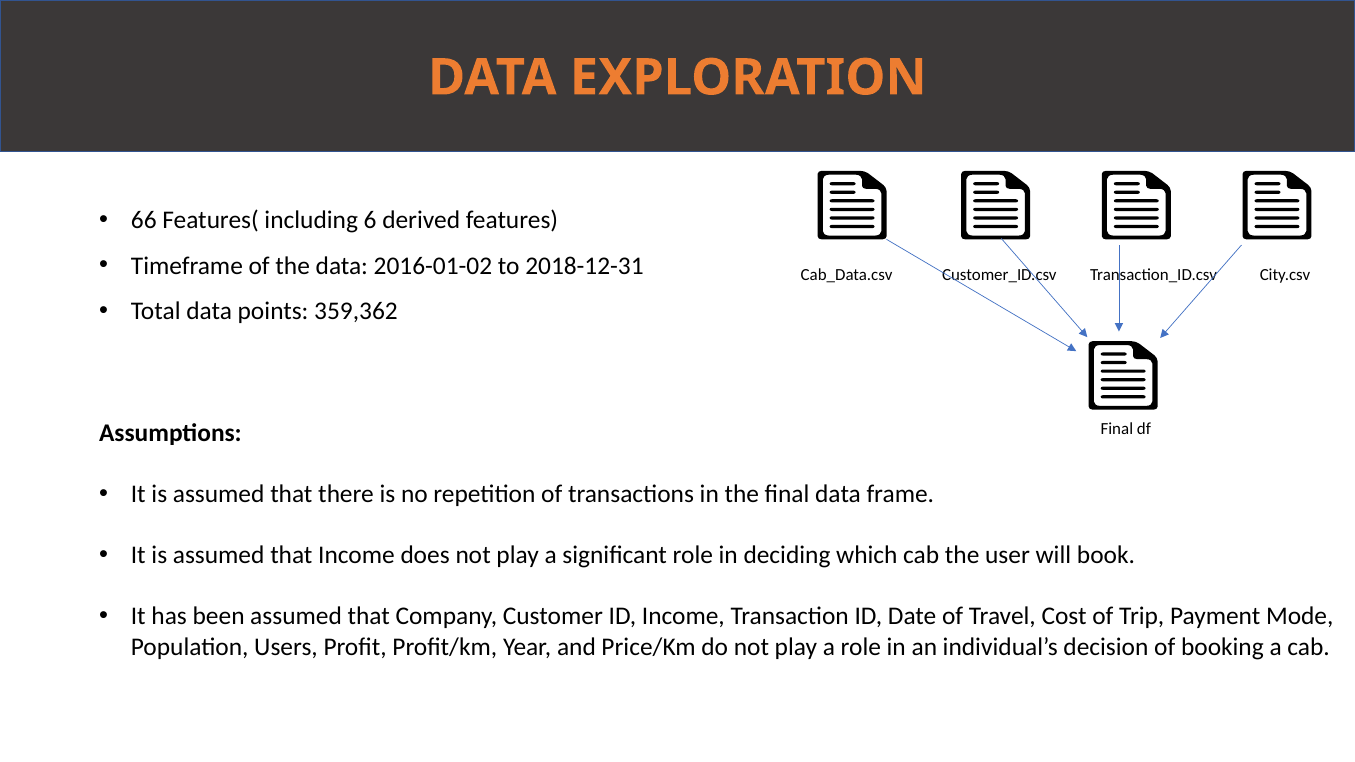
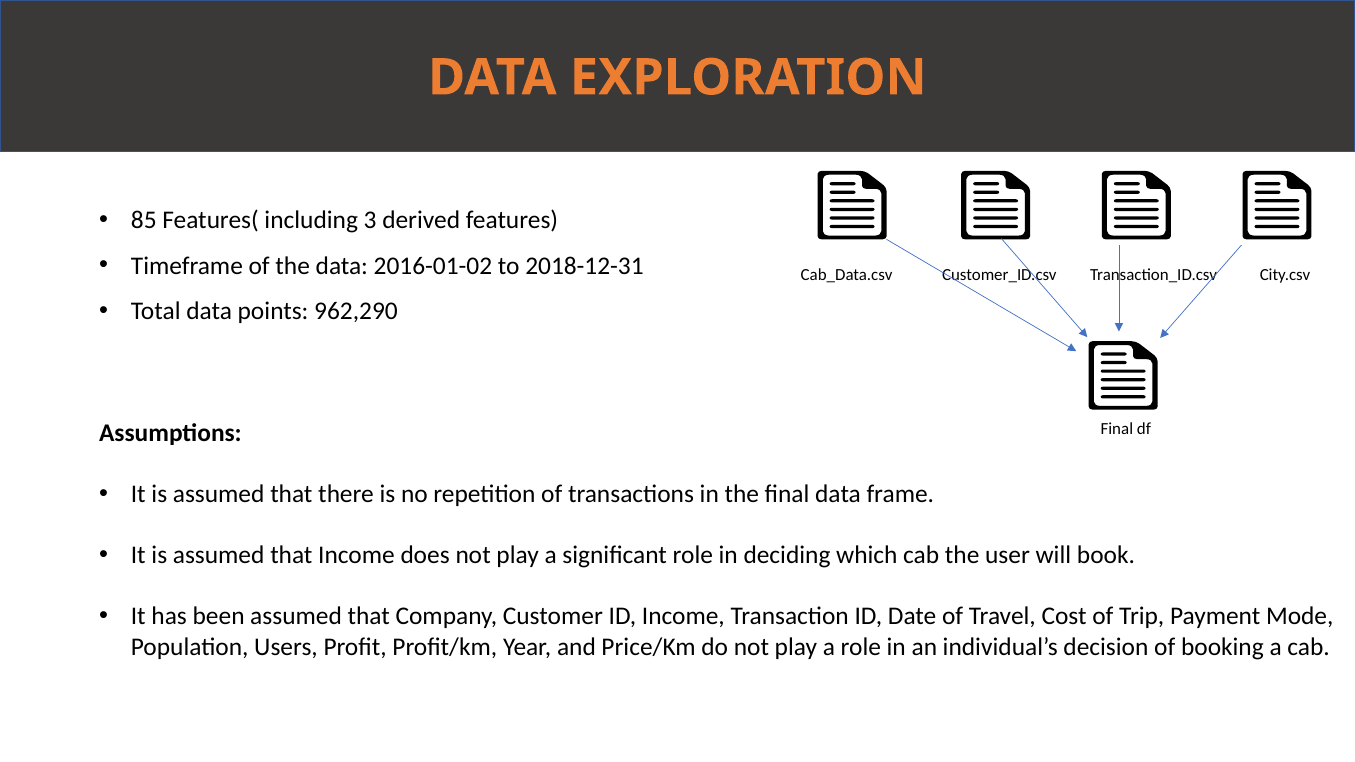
66: 66 -> 85 (144, 220)
6: 6 -> 3 (370, 220)
359,362: 359,362 -> 962,290 (356, 312)
